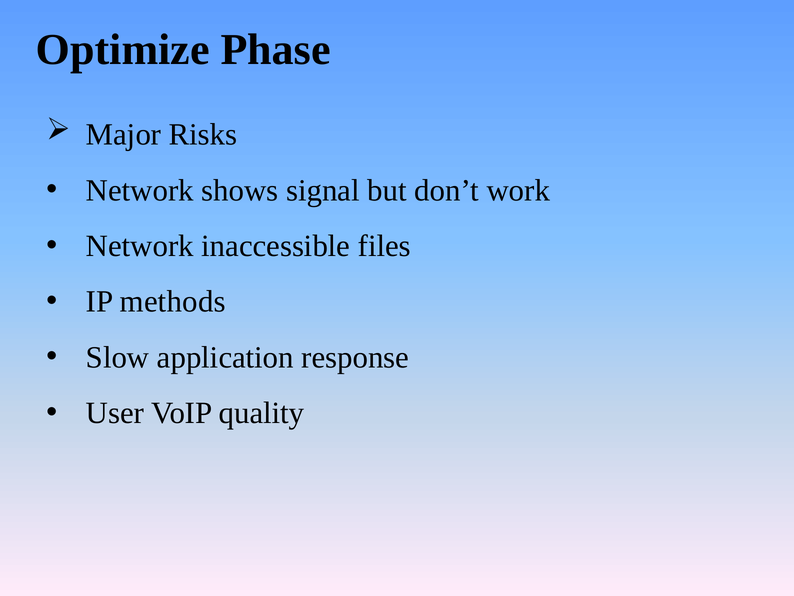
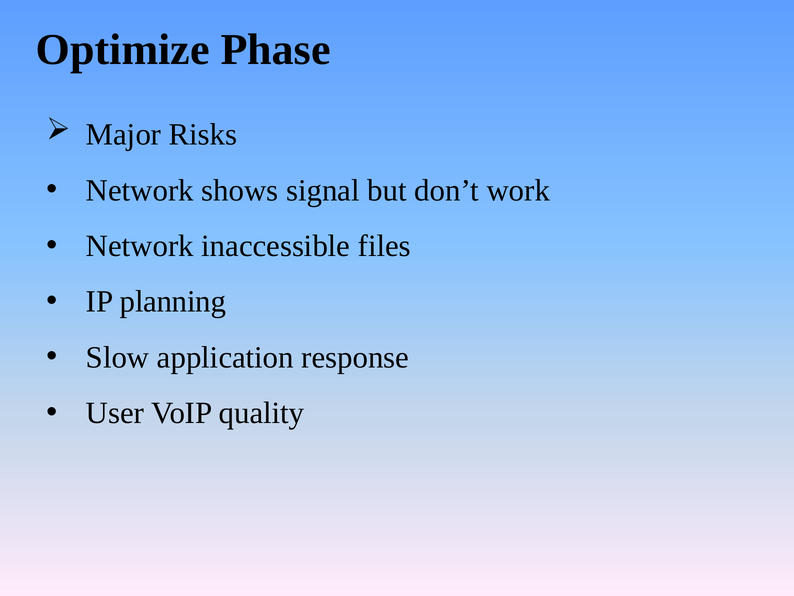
methods: methods -> planning (173, 301)
